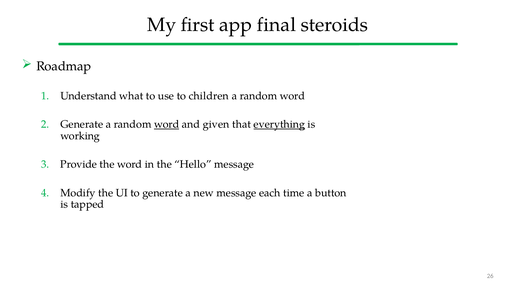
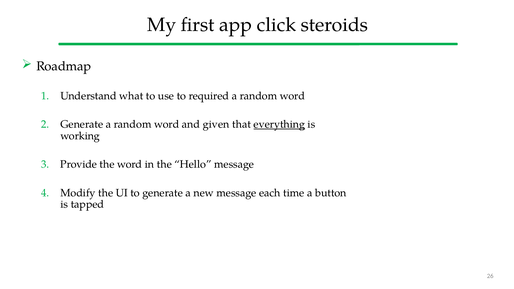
final: final -> click (276, 25)
children: children -> required (209, 96)
word underline: present -> none (167, 124)
